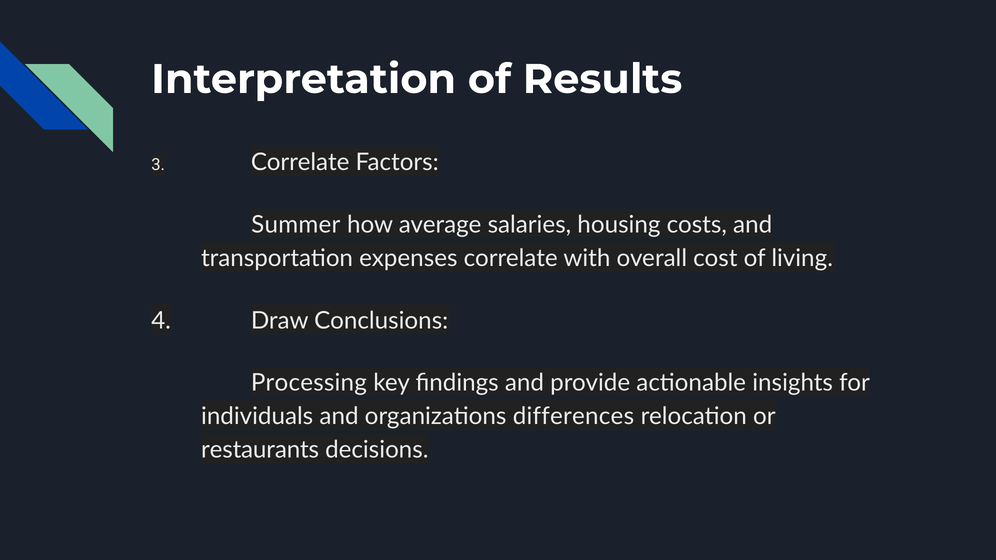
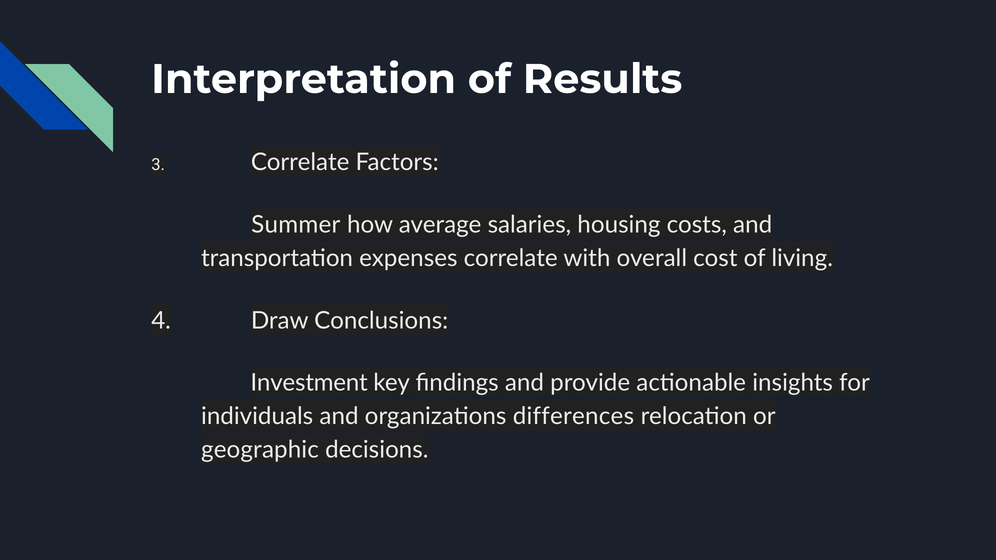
Processing: Processing -> Investment (309, 383)
restaurants: restaurants -> geographic (260, 450)
